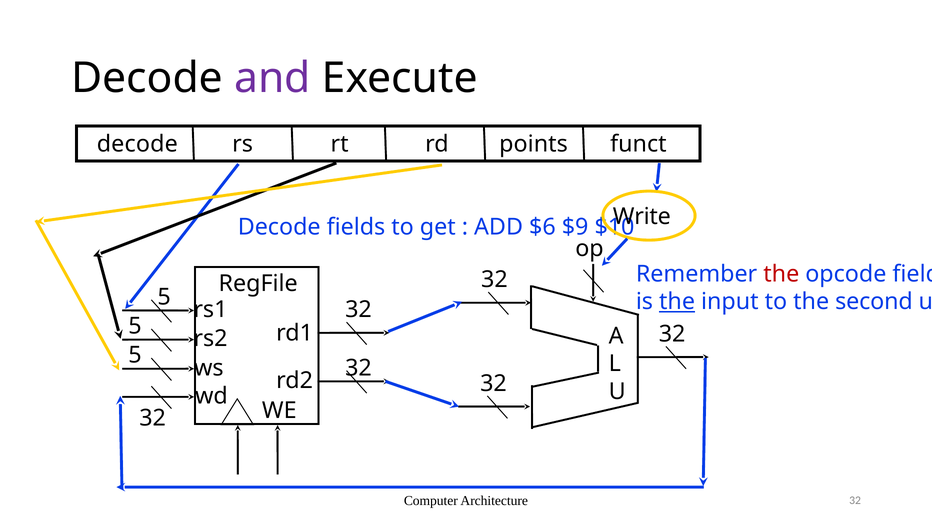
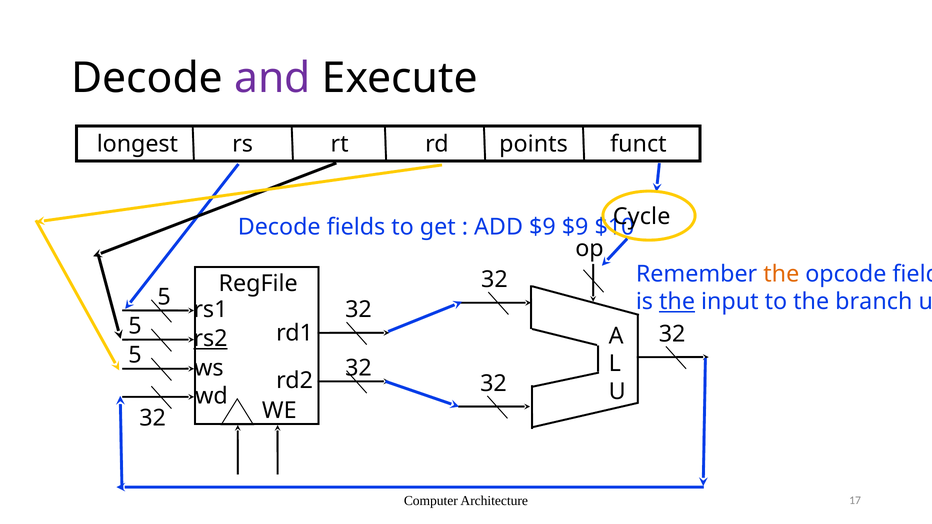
decode: decode -> longest (137, 144)
Write: Write -> Cycle (642, 217)
ADD $6: $6 -> $9 (542, 227)
the colour: red -> orange (781, 274)
second: second -> branch (874, 302)
rs2 underline: none -> present (210, 339)
Architecture 32: 32 -> 17 (855, 501)
